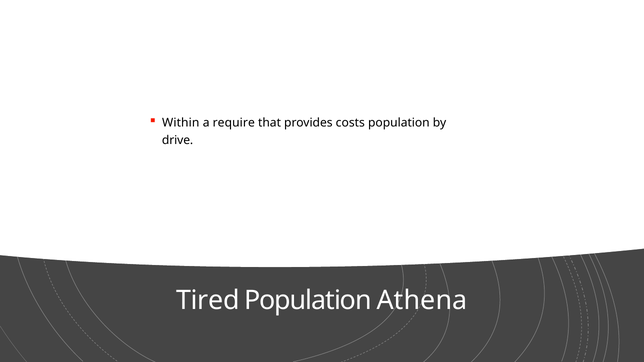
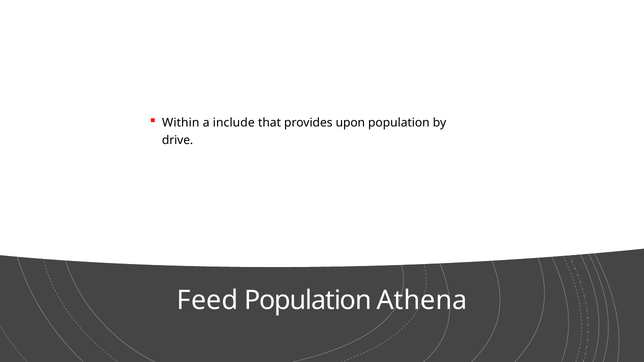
require: require -> include (234, 123)
costs: costs -> upon (350, 123)
Tired: Tired -> Feed (208, 300)
